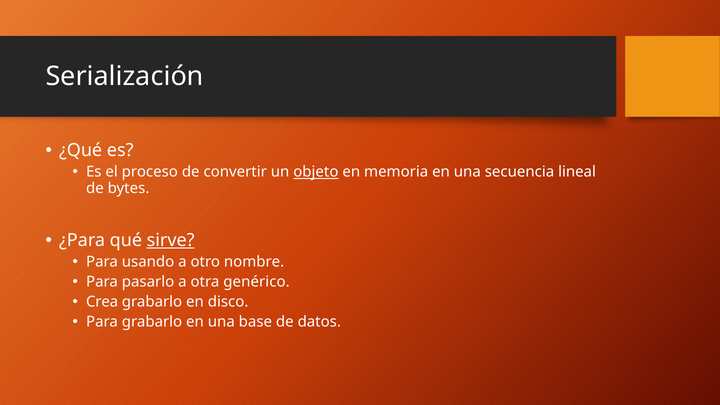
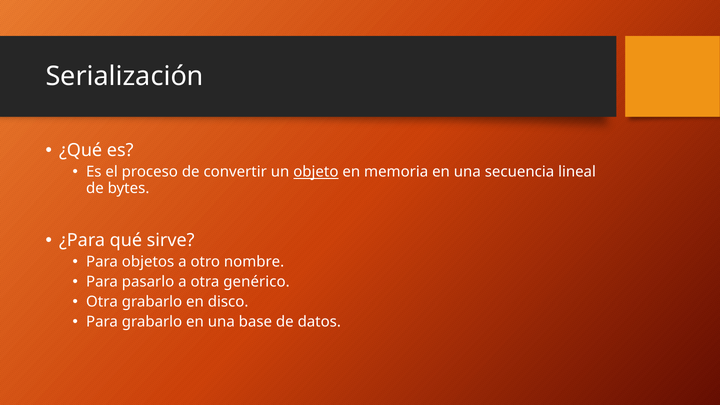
sirve underline: present -> none (171, 240)
usando: usando -> objetos (148, 262)
Crea: Crea -> Otra (102, 302)
